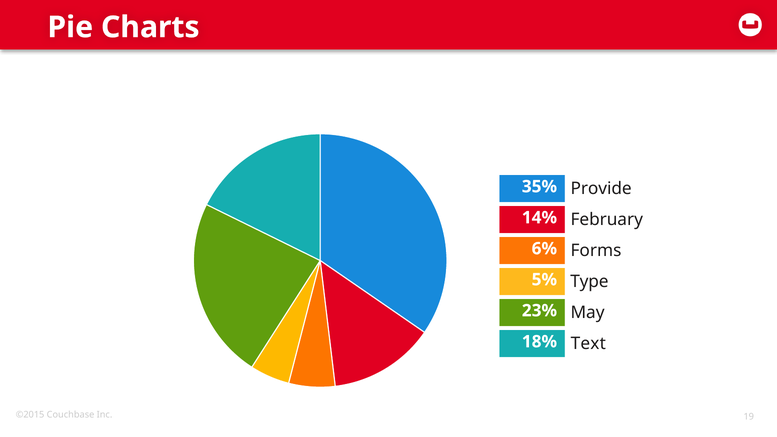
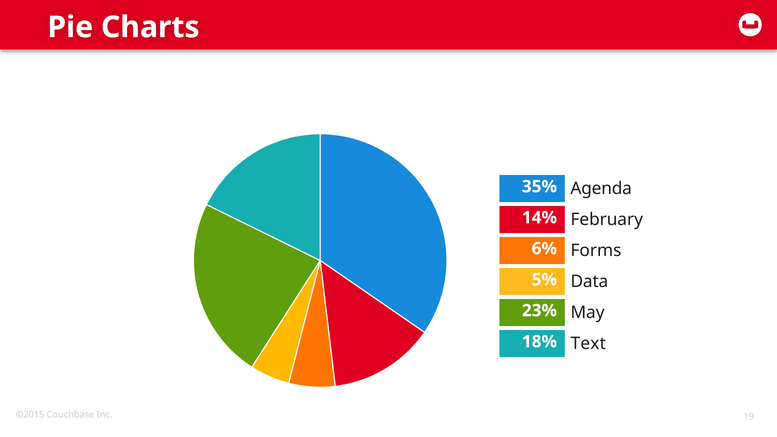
Provide: Provide -> Agenda (601, 188)
Type: Type -> Data (589, 281)
